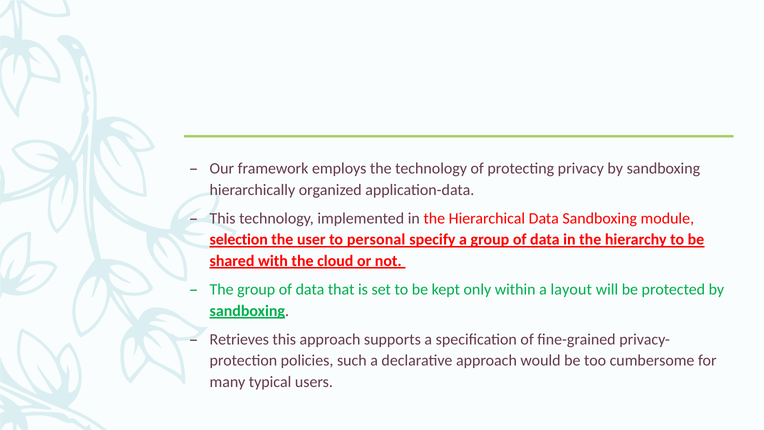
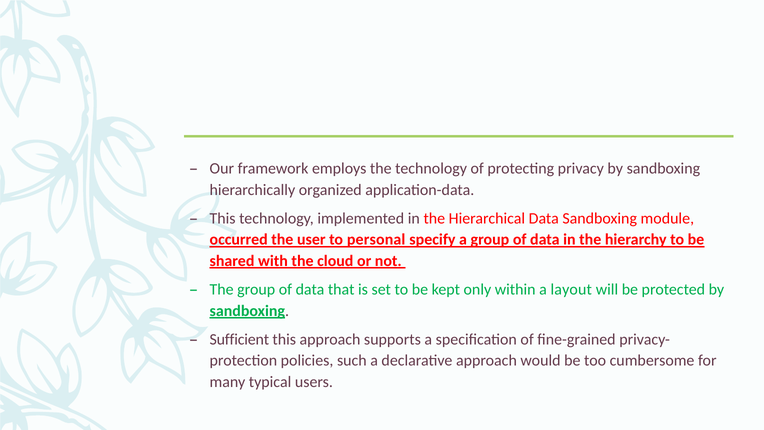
selection: selection -> occurred (239, 240)
Retrieves: Retrieves -> Sufficient (239, 339)
